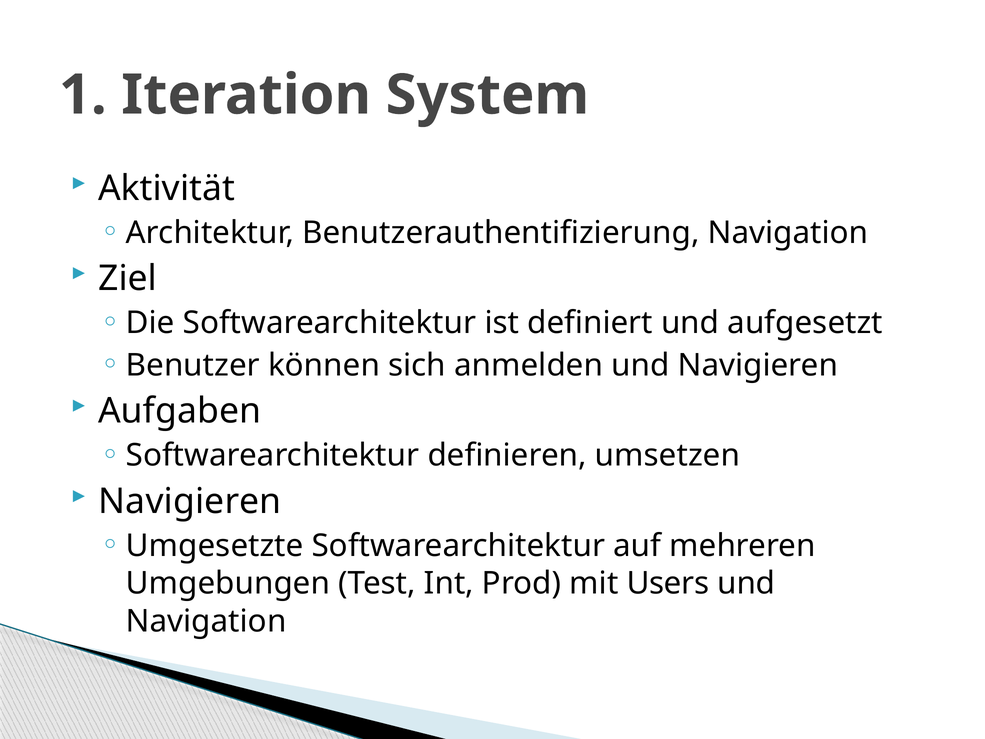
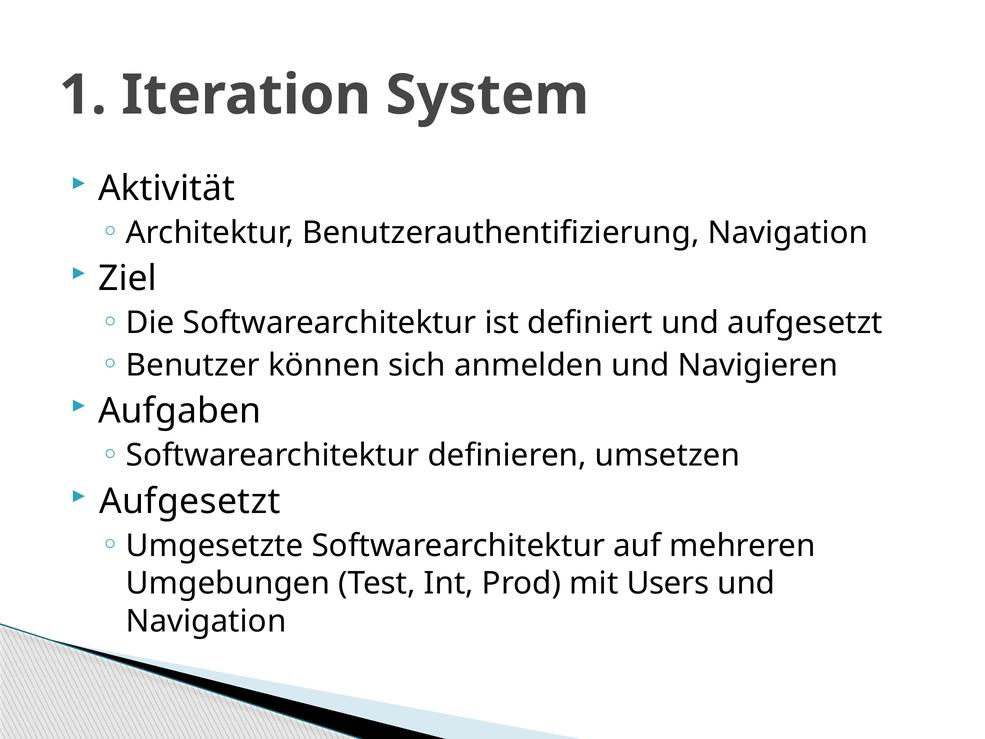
Navigieren: Navigieren -> Aufgesetzt (190, 501)
